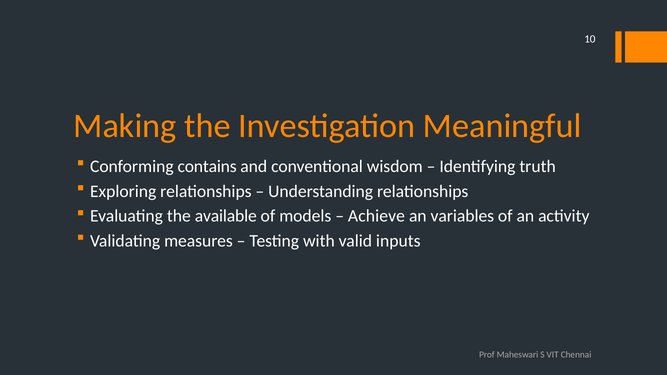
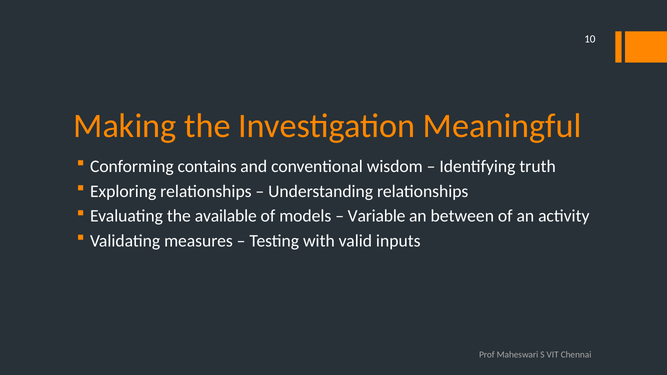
Achieve: Achieve -> Variable (377, 216)
variables: variables -> between (462, 216)
